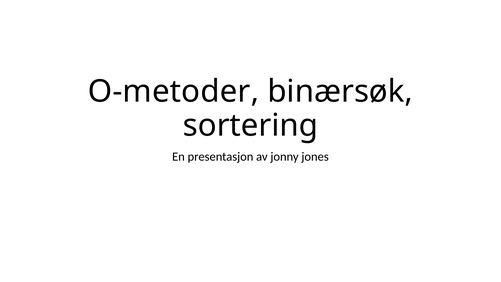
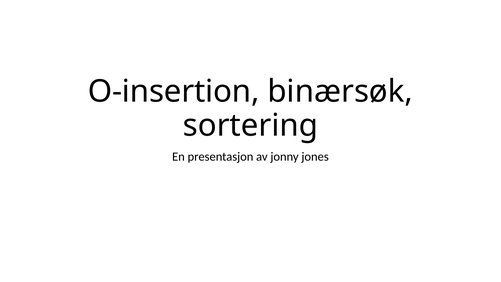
O-metoder: O-metoder -> O-insertion (174, 91)
